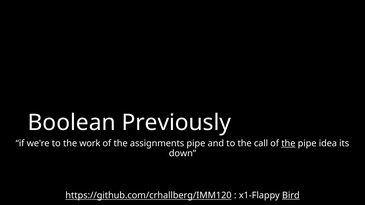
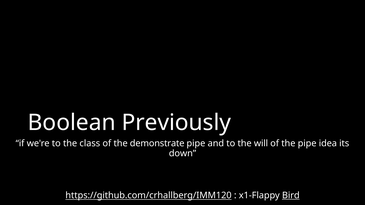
work: work -> class (90, 144)
assignments: assignments -> demonstrate (157, 144)
call: call -> will (261, 144)
the underline: present -> none (288, 144)
